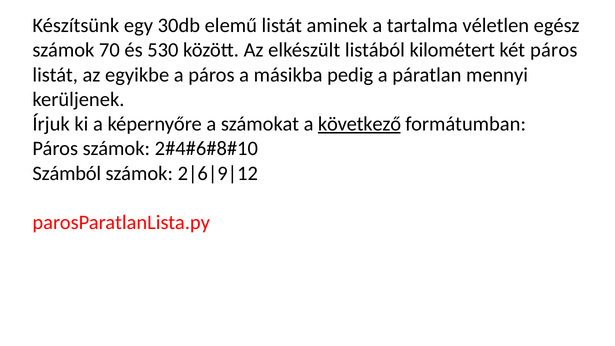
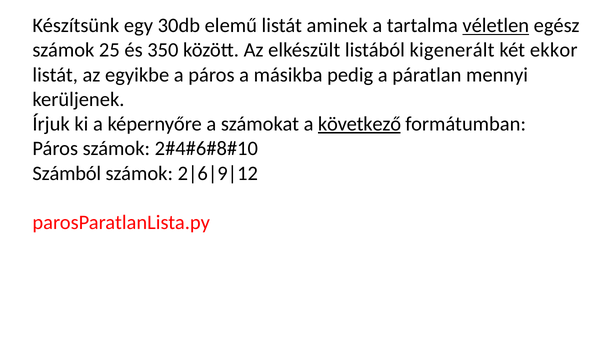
véletlen underline: none -> present (496, 26)
70: 70 -> 25 (109, 50)
530: 530 -> 350 (163, 50)
kilométert: kilométert -> kigenerált (452, 50)
két páros: páros -> ekkor (554, 50)
